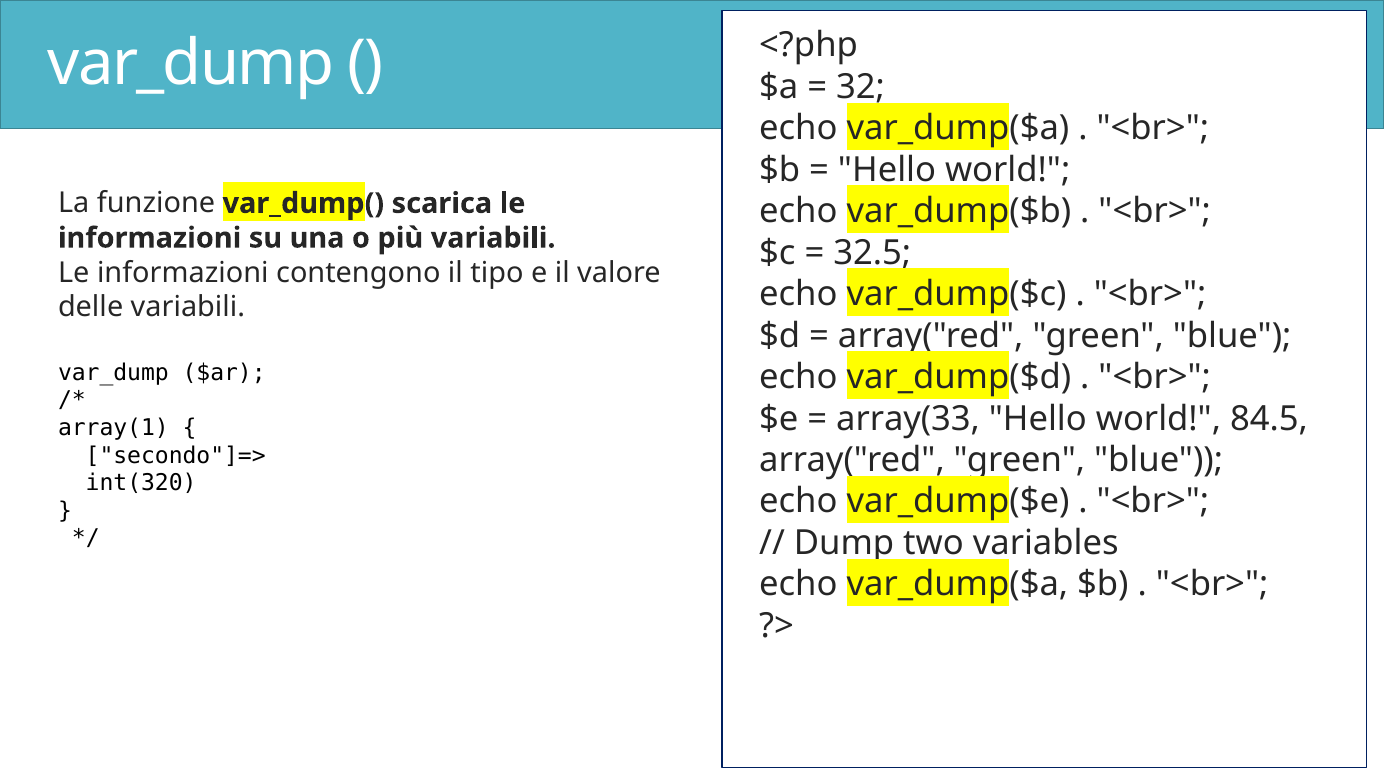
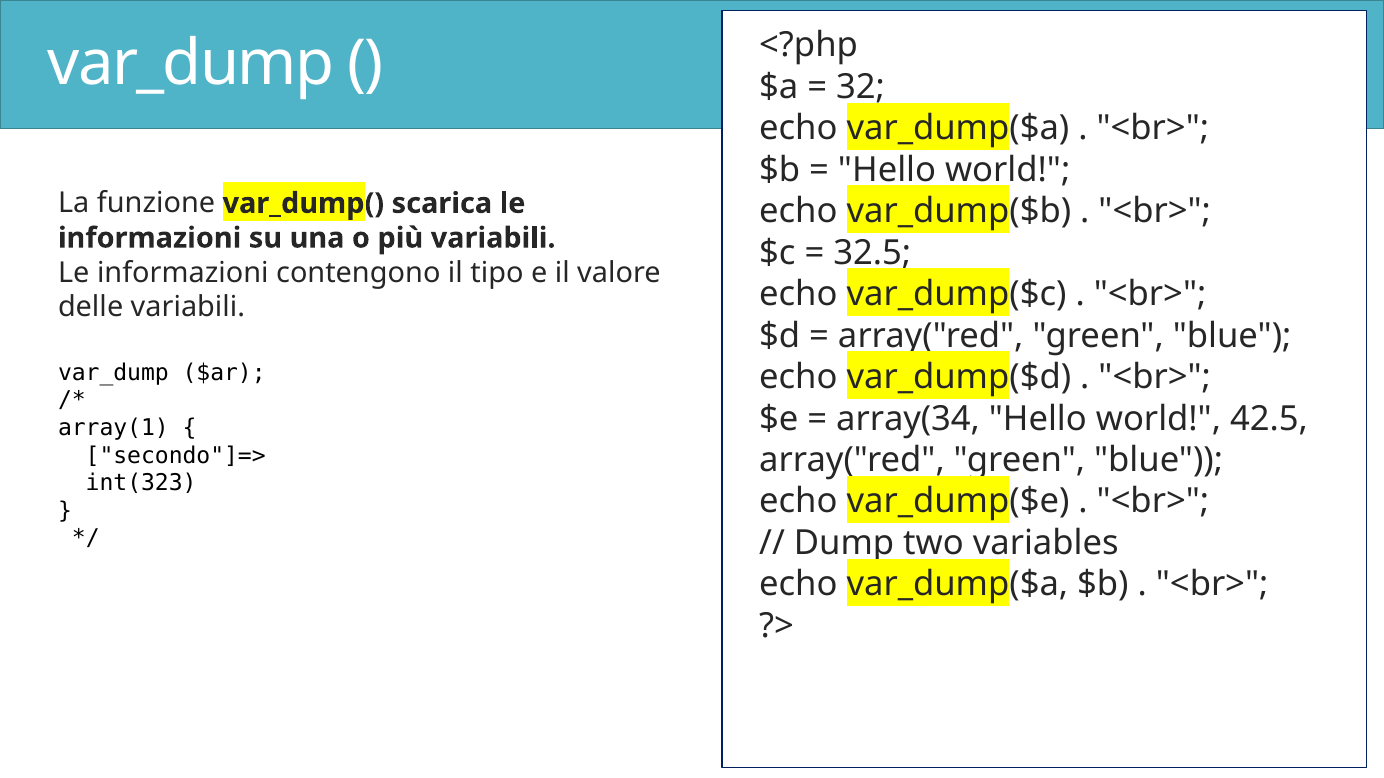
array(33: array(33 -> array(34 (908, 419)
84.5: 84.5 -> 42.5 (1269, 419)
int(320: int(320 -> int(323 (141, 483)
